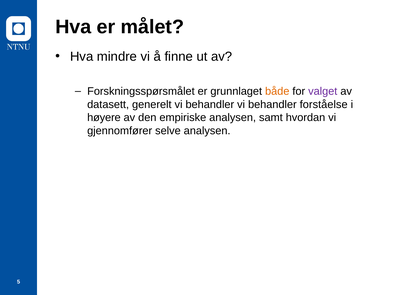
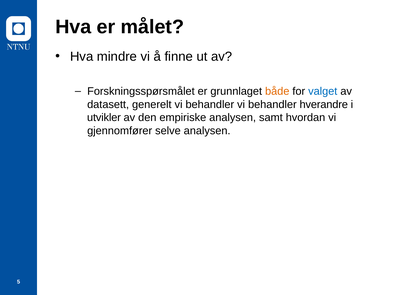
valget colour: purple -> blue (323, 91)
forståelse: forståelse -> hverandre (324, 104)
høyere: høyere -> utvikler (104, 117)
